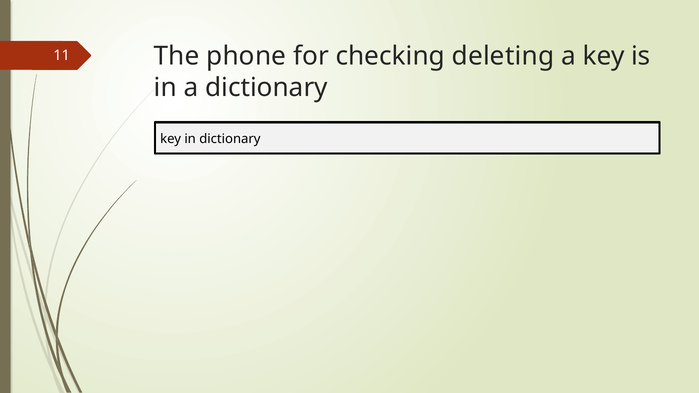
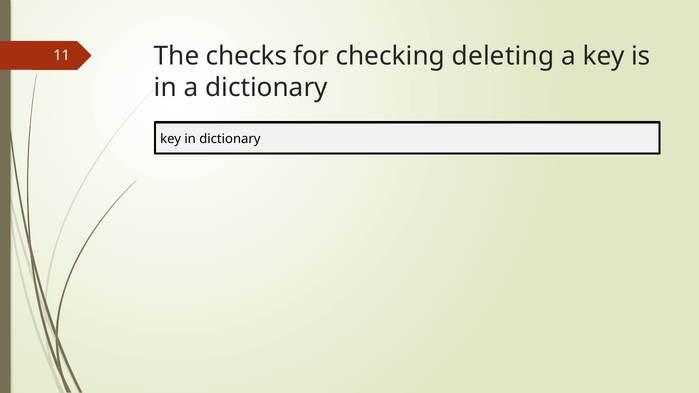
phone: phone -> checks (246, 56)
